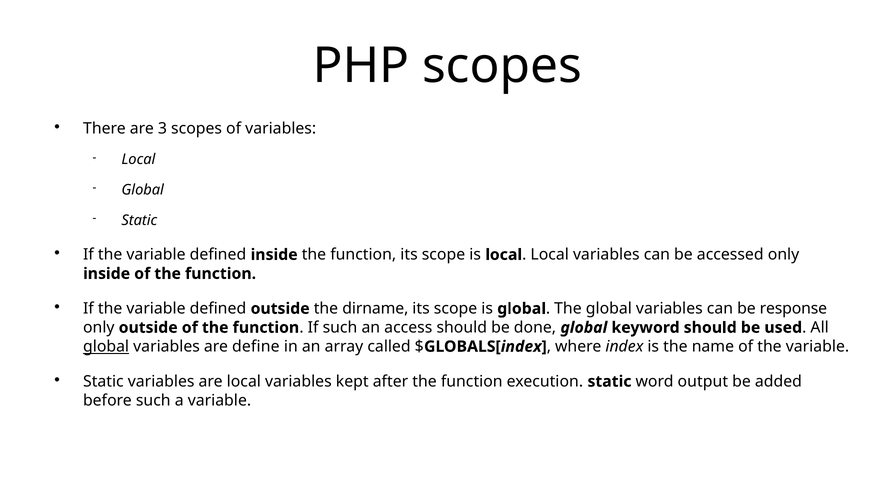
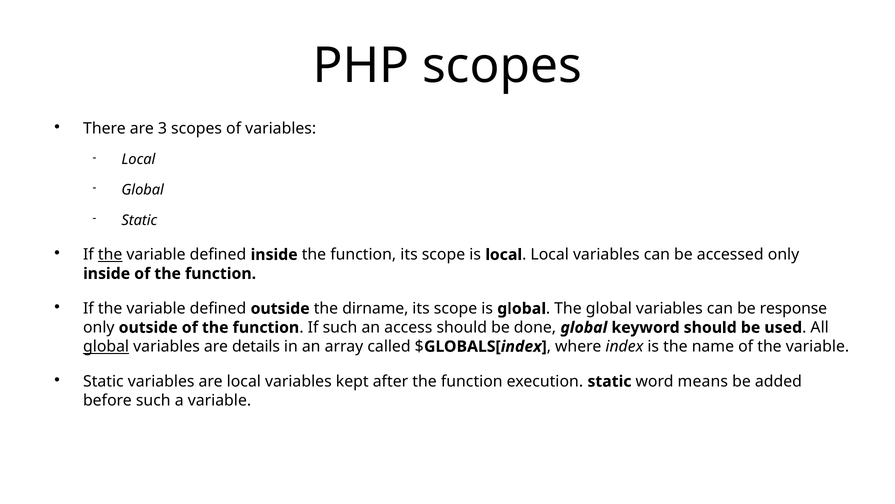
the underline: none -> present (110, 254)
define: define -> details (256, 346)
output: output -> means (703, 381)
